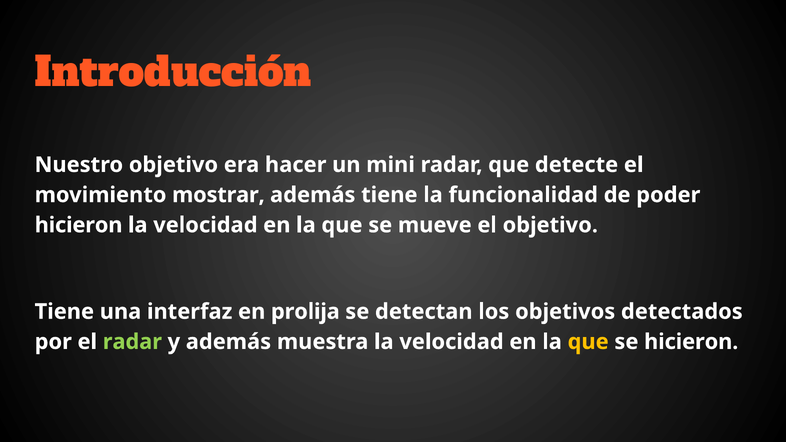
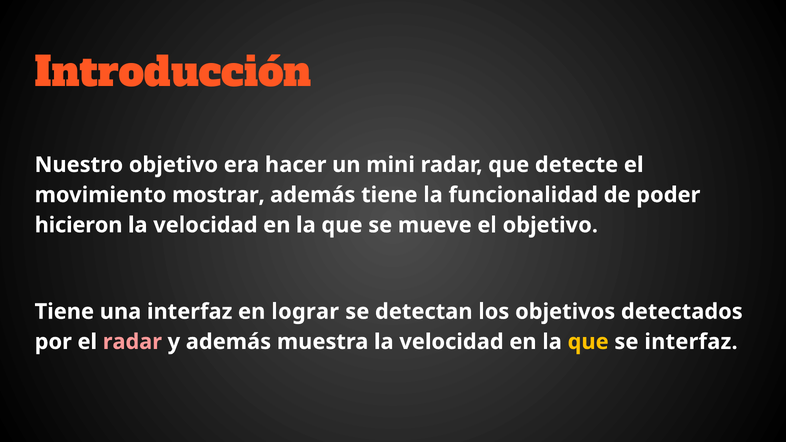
prolija: prolija -> lograr (305, 312)
radar colour: light green -> pink (132, 342)
se hicieron: hicieron -> interfaz (691, 342)
